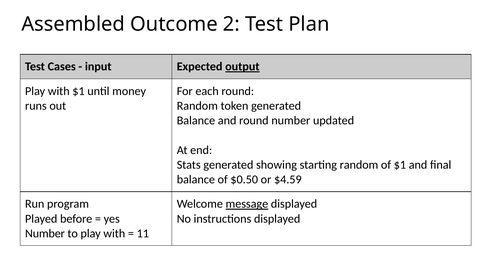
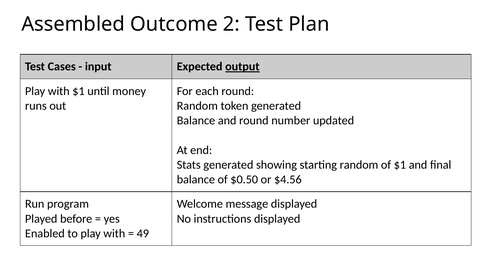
$4.59: $4.59 -> $4.56 (288, 180)
message underline: present -> none (247, 204)
Number: Number -> Enabled (45, 234)
11: 11 -> 49 (143, 234)
